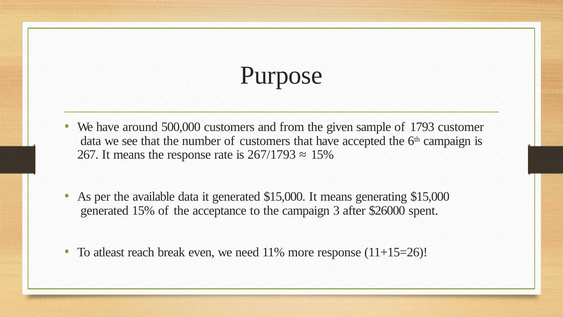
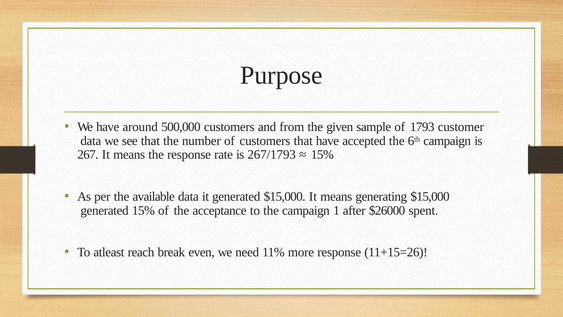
3: 3 -> 1 (336, 210)
